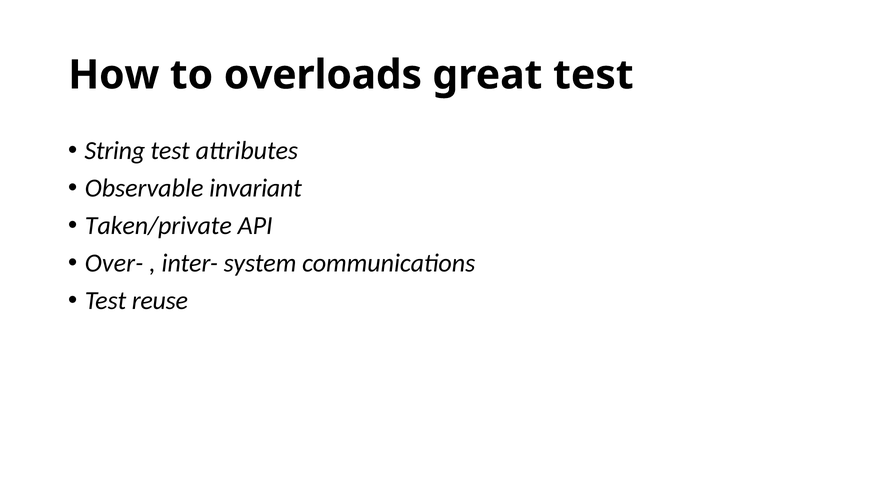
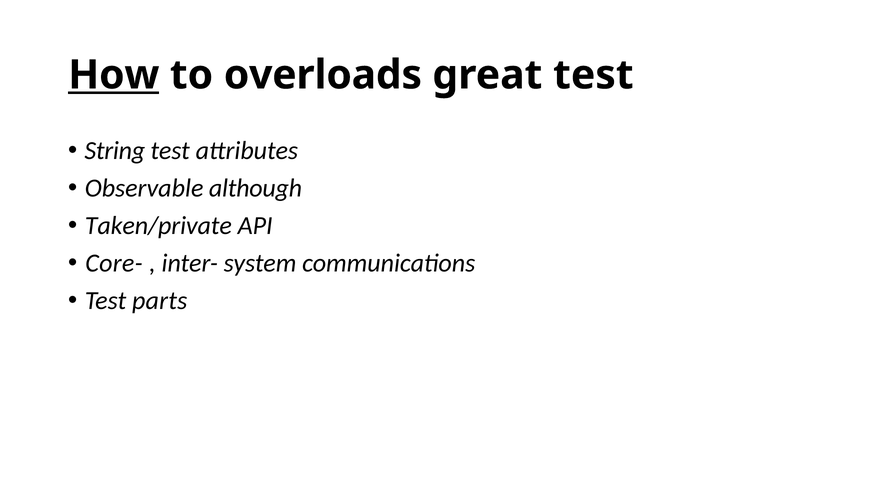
How underline: none -> present (114, 75)
invariant: invariant -> although (256, 188)
Over-: Over- -> Core- (114, 263)
reuse: reuse -> parts (160, 301)
